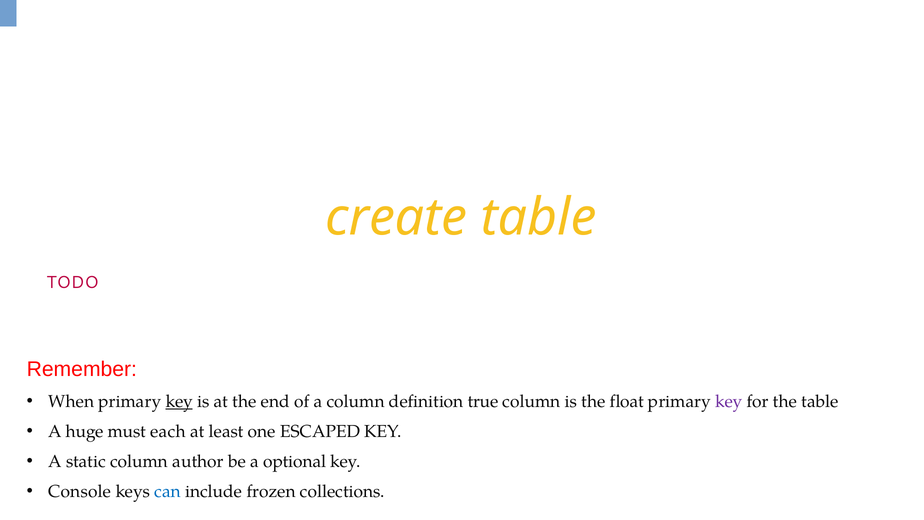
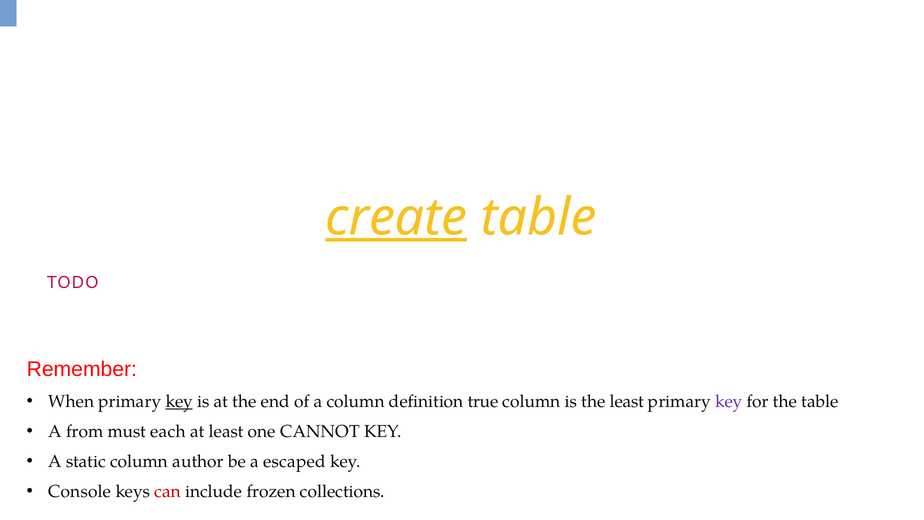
create underline: none -> present (396, 217)
the float: float -> least (627, 401)
huge: huge -> from (85, 431)
ESCAPED: ESCAPED -> CANNOT (320, 431)
optional: optional -> escaped (295, 461)
can colour: blue -> red (168, 491)
